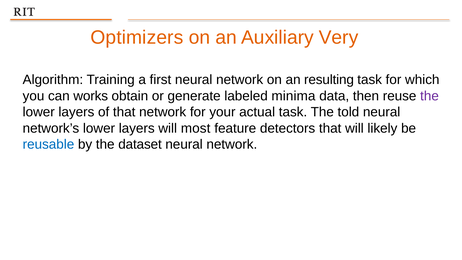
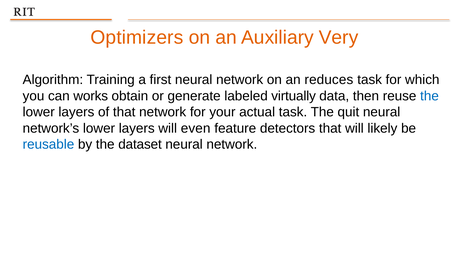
resulting: resulting -> reduces (329, 80)
minima: minima -> virtually (294, 96)
the colour: purple -> blue (429, 96)
told: told -> quit (348, 112)
most: most -> even (196, 128)
